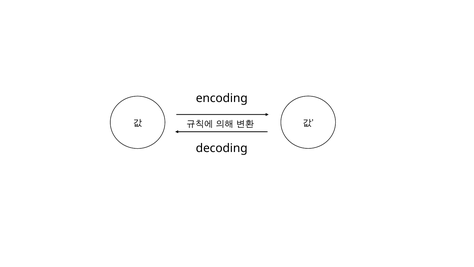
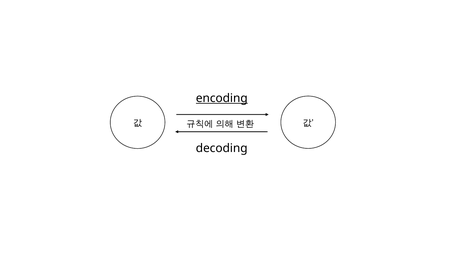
encoding underline: none -> present (222, 98)
